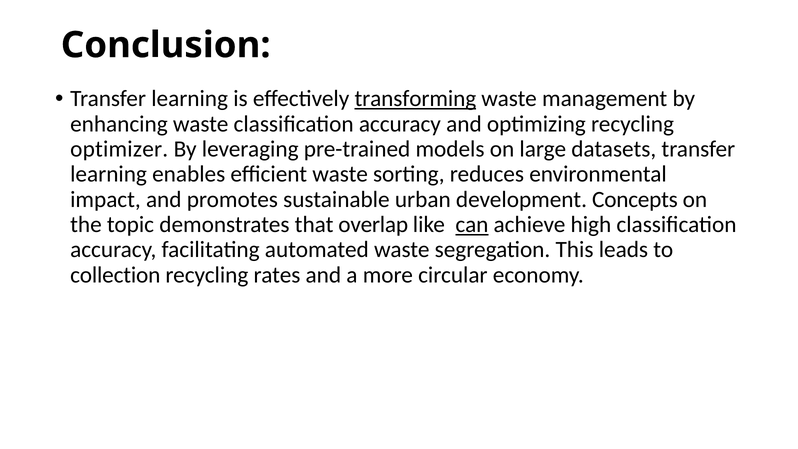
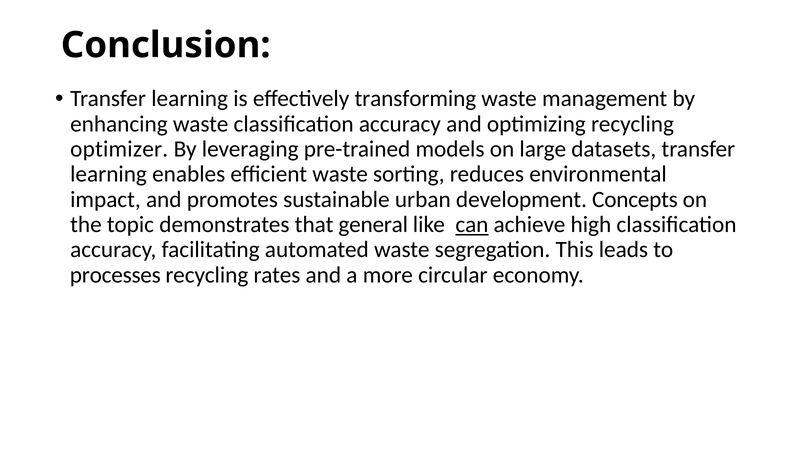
transforming underline: present -> none (415, 99)
overlap: overlap -> general (373, 224)
collection: collection -> processes (115, 275)
